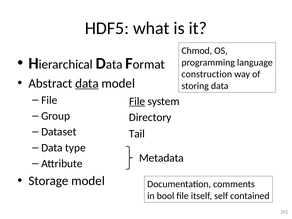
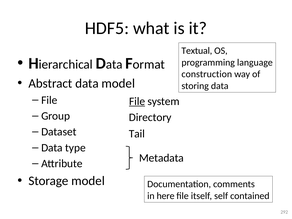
Chmod: Chmod -> Textual (197, 51)
data underline: present -> none (87, 83)
bool: bool -> here (166, 196)
